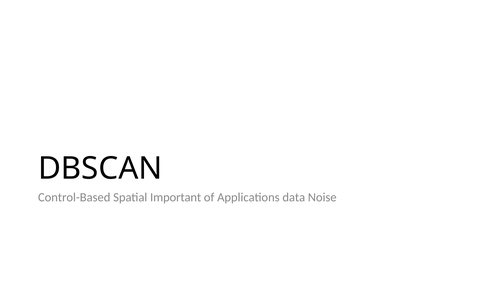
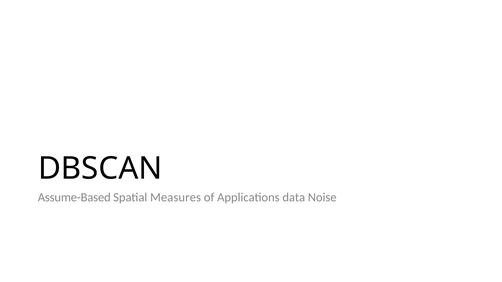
Control-Based: Control-Based -> Assume-Based (74, 198)
Important: Important -> Measures (176, 198)
